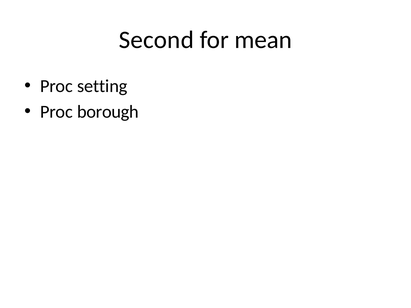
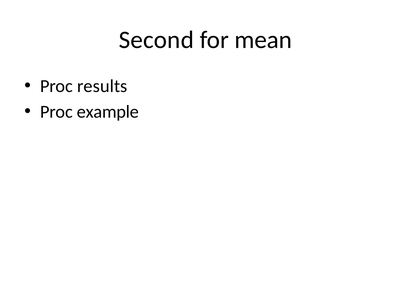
setting: setting -> results (102, 86)
borough: borough -> example (108, 112)
